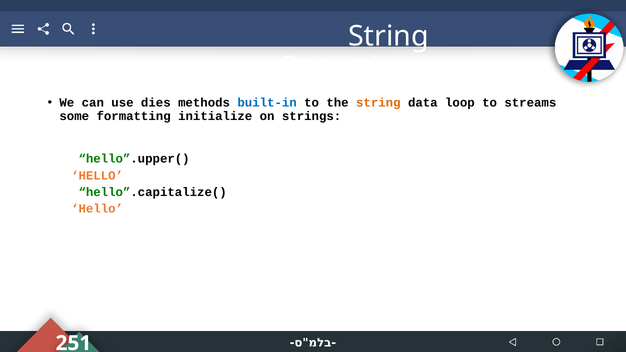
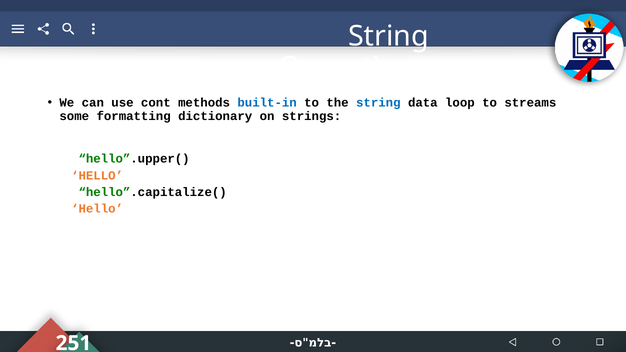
dies: dies -> cont (156, 103)
string colour: orange -> blue (378, 103)
initialize: initialize -> dictionary (215, 116)
